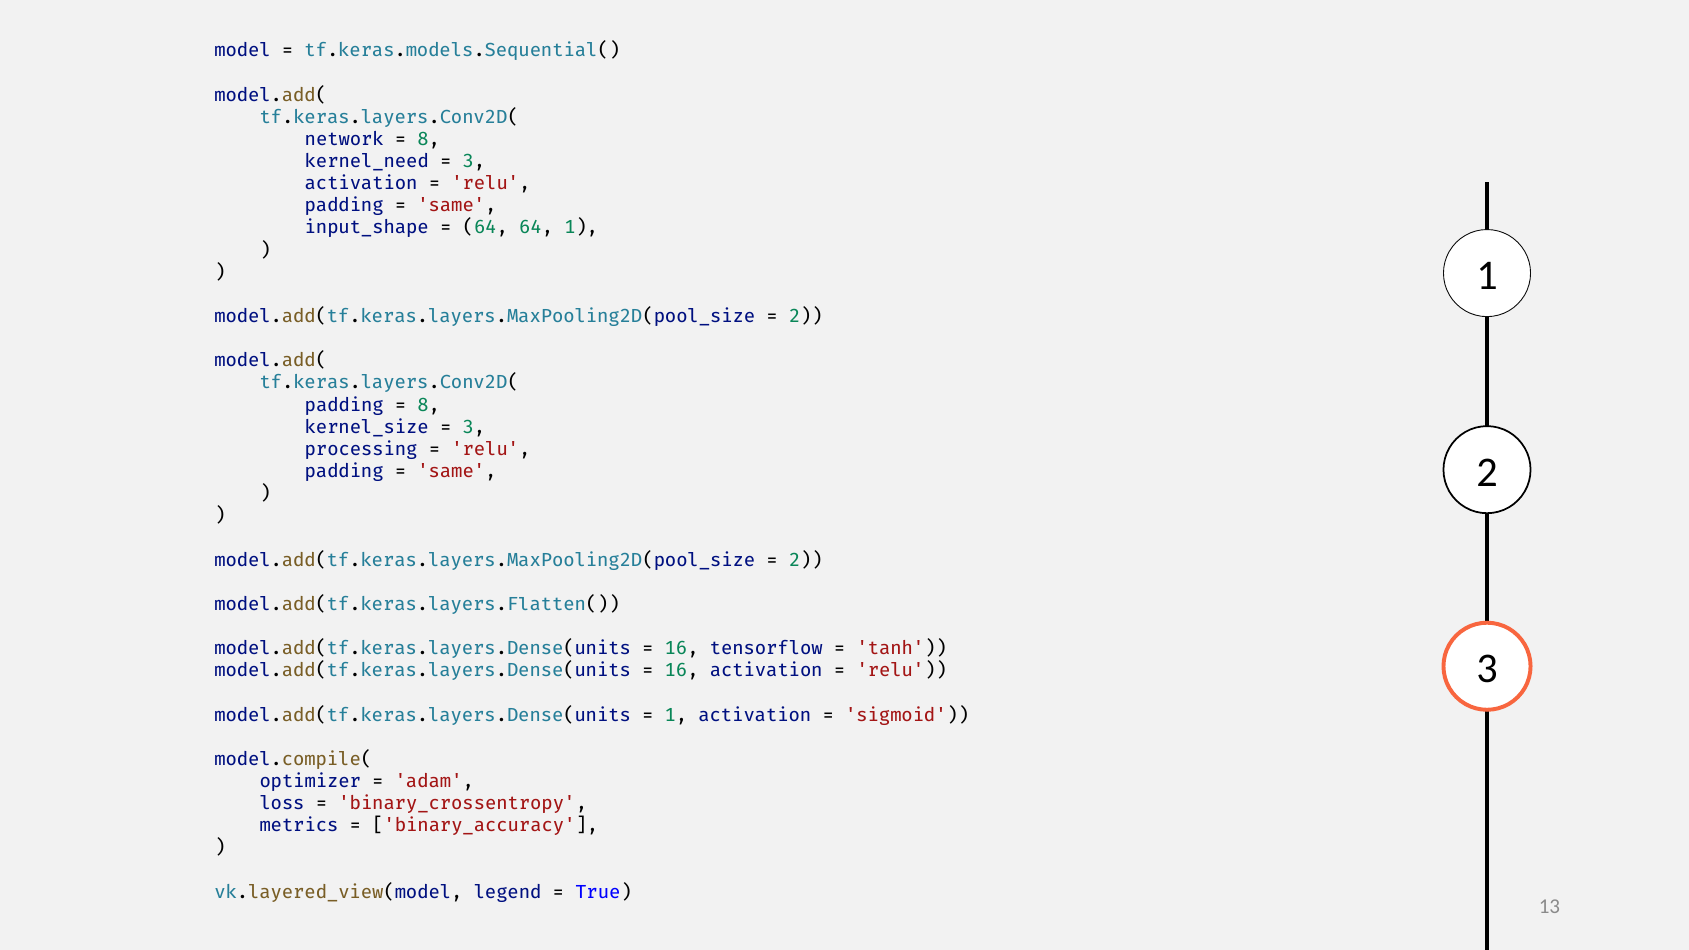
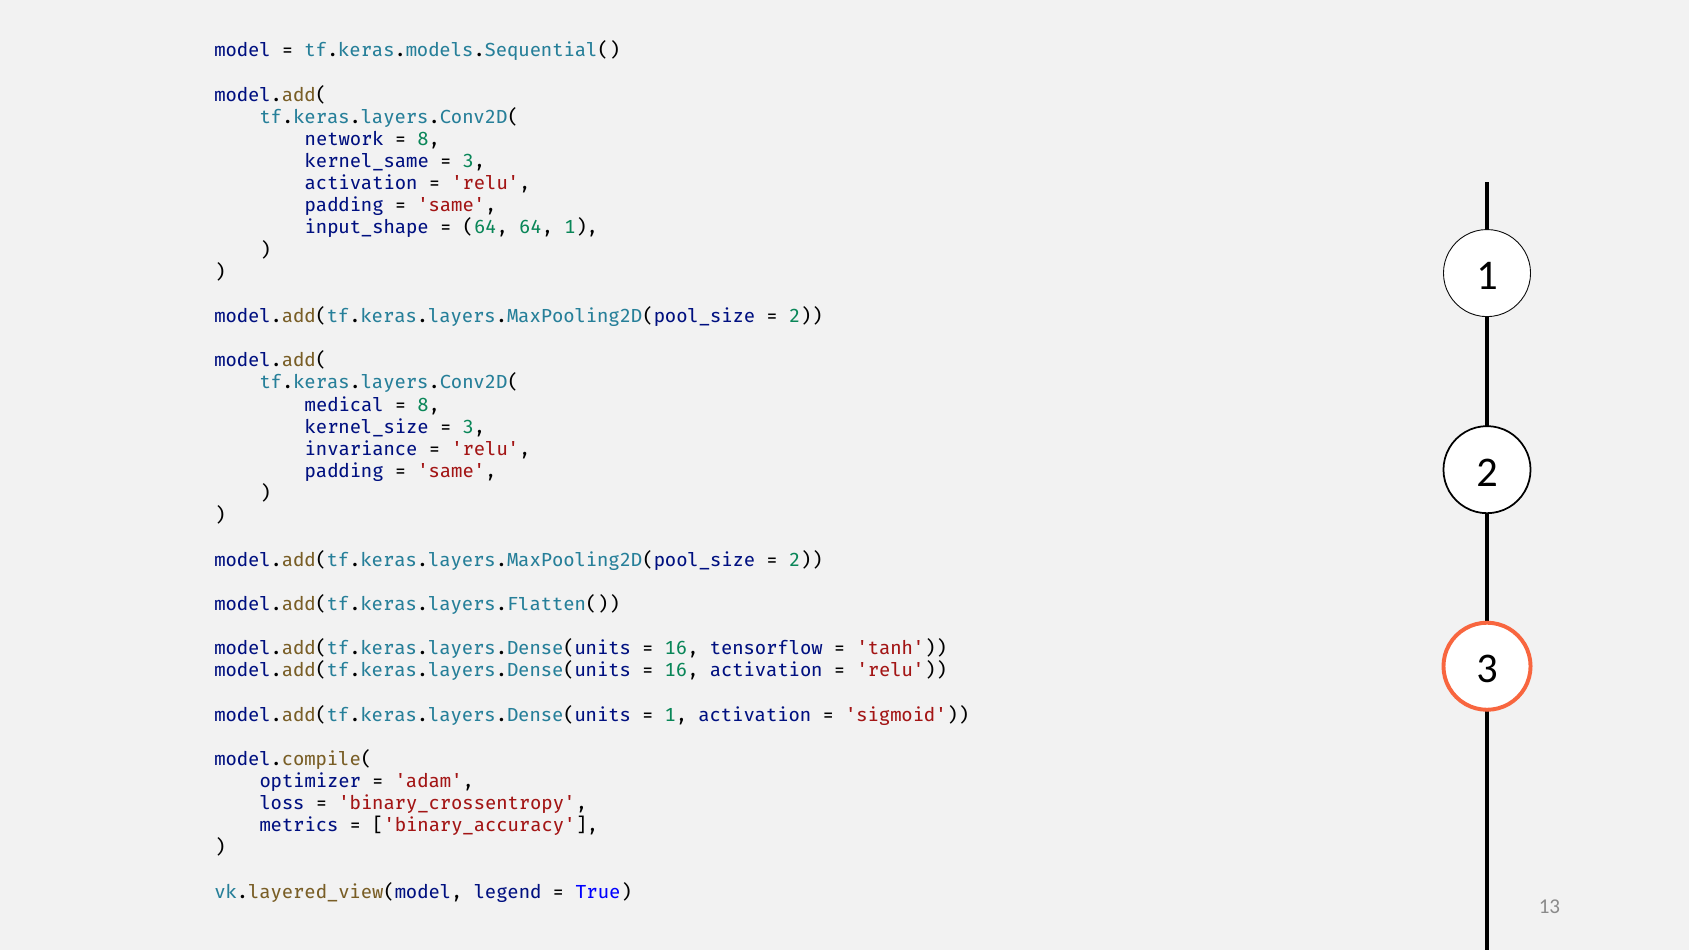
kernel_need: kernel_need -> kernel_same (367, 161)
padding: padding -> medical (344, 405)
processing: processing -> invariance (361, 449)
